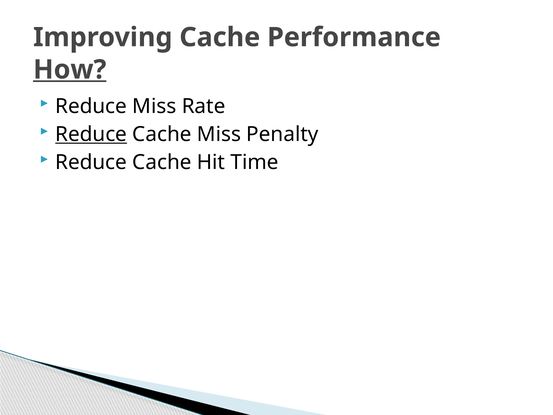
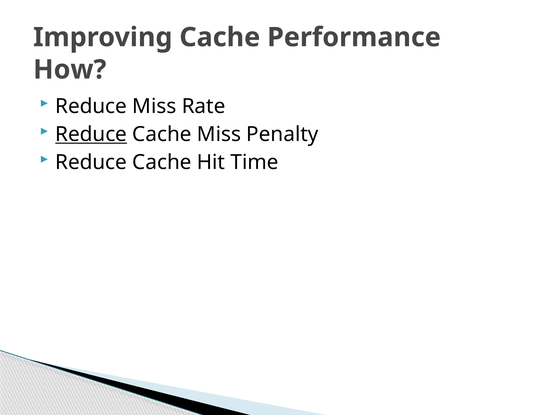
How underline: present -> none (70, 70)
